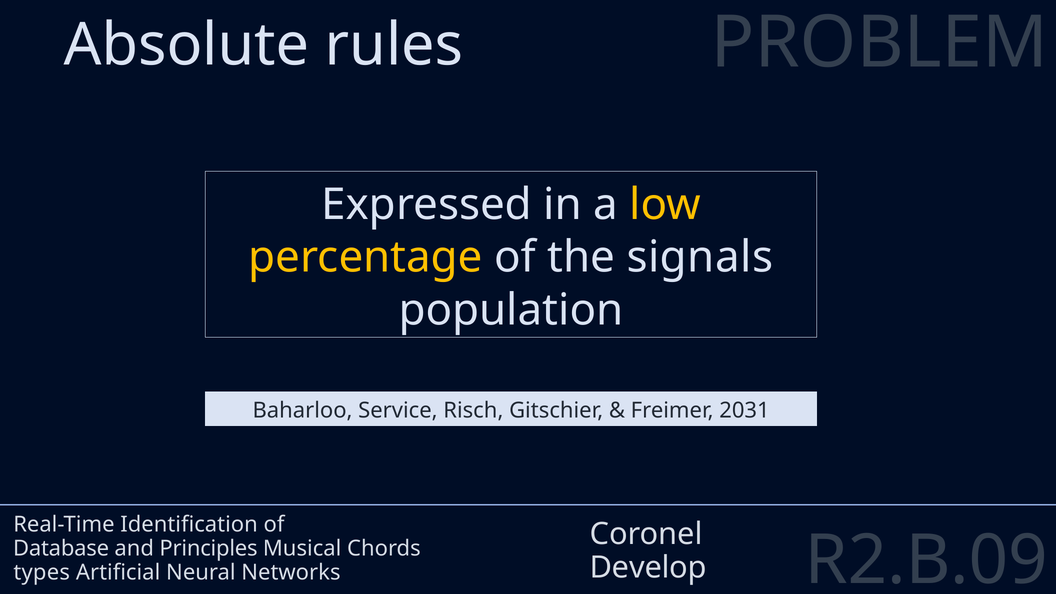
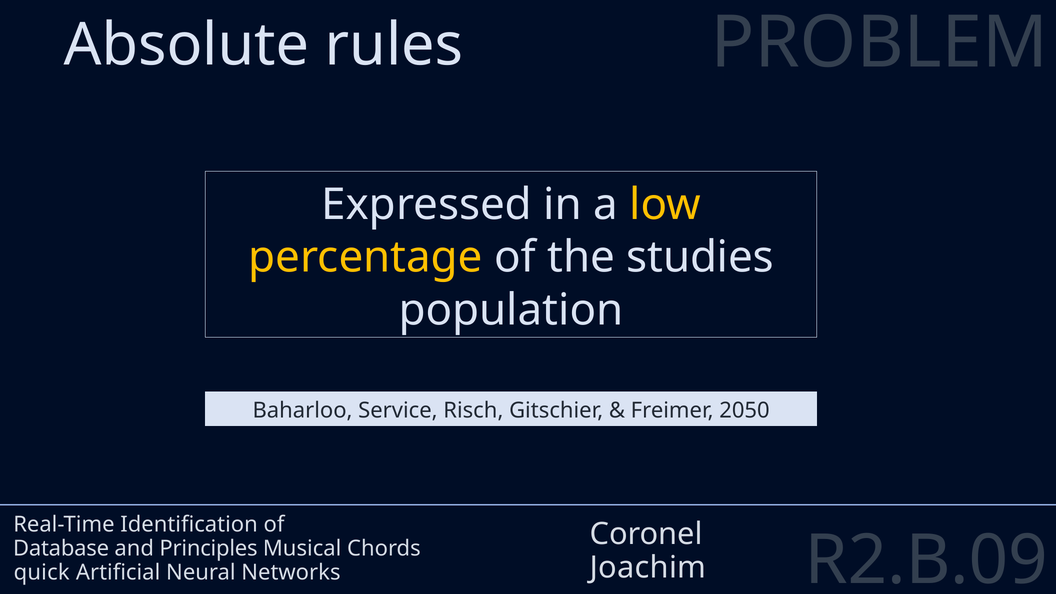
signals: signals -> studies (700, 257)
2031: 2031 -> 2050 (744, 410)
Develop: Develop -> Joachim (648, 567)
types: types -> quick (42, 572)
